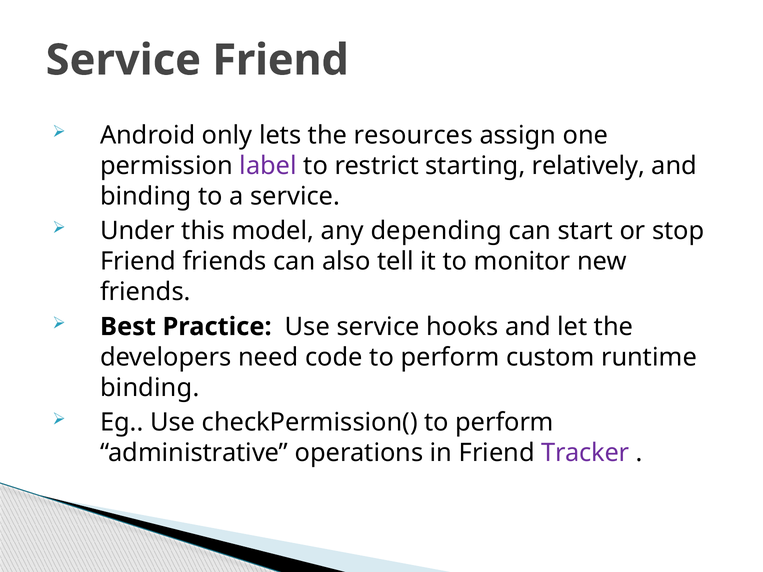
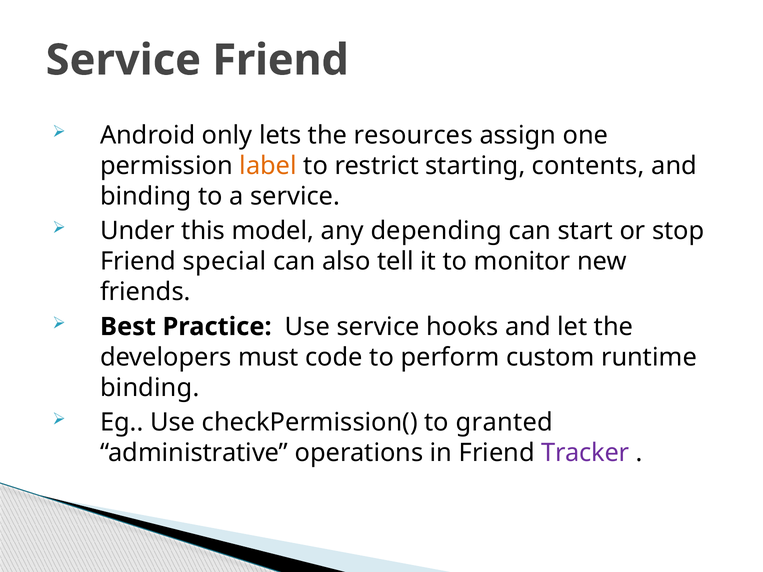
label colour: purple -> orange (268, 166)
relatively: relatively -> contents (588, 166)
Friend friends: friends -> special (225, 262)
need: need -> must (268, 357)
checkPermission( to perform: perform -> granted (504, 423)
